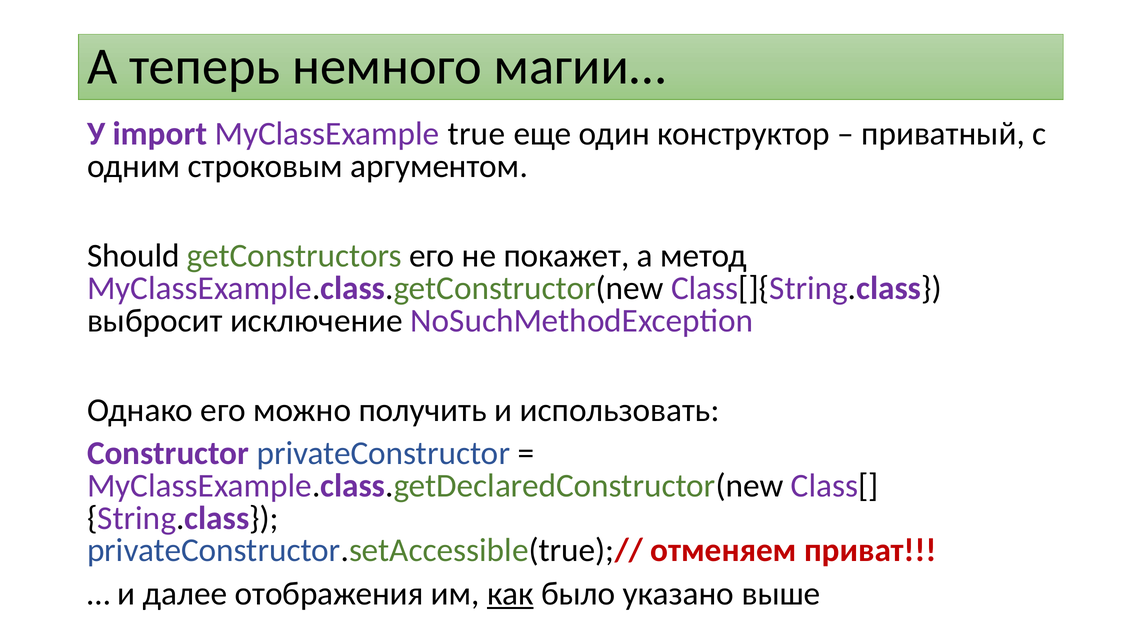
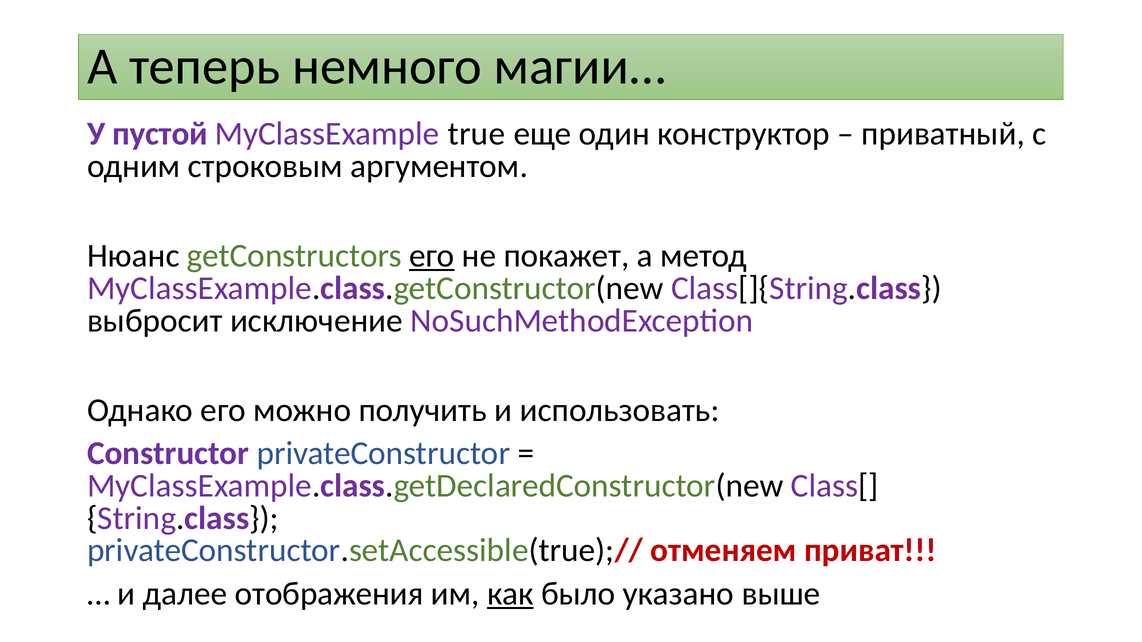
import: import -> пустой (160, 134)
Should: Should -> Нюанс (133, 256)
его underline: none -> present (432, 256)
